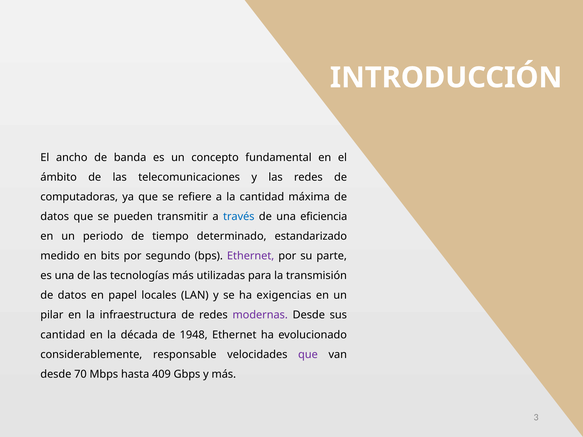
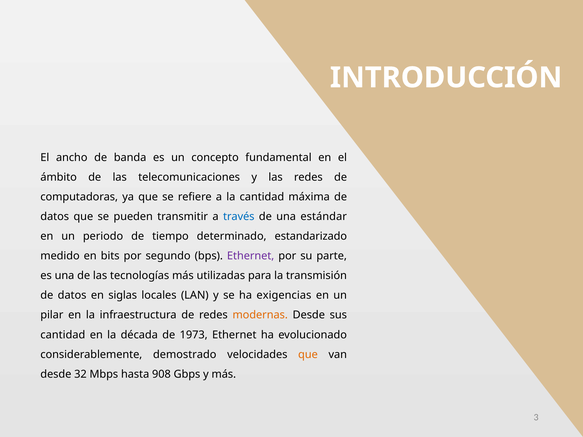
eficiencia: eficiencia -> estándar (324, 217)
papel: papel -> siglas (123, 296)
modernas colour: purple -> orange (260, 315)
1948: 1948 -> 1973 (194, 335)
responsable: responsable -> demostrado (185, 355)
que colour: purple -> orange (308, 355)
70: 70 -> 32 (80, 374)
409: 409 -> 908 (161, 374)
